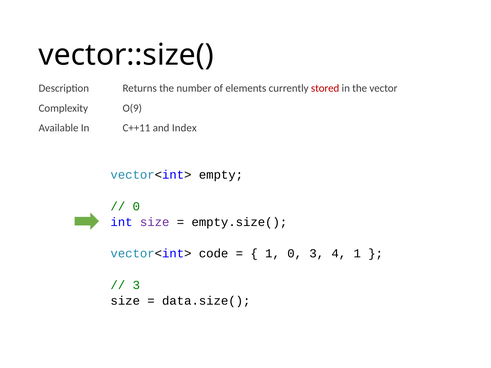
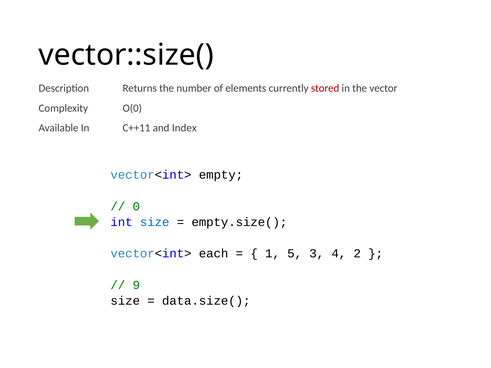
O(9: O(9 -> O(0 (132, 108)
size colour: purple -> blue (155, 222)
code: code -> each (214, 254)
1 0: 0 -> 5 (295, 254)
4 1: 1 -> 2 (357, 254)
3: 3 -> 9 (136, 285)
